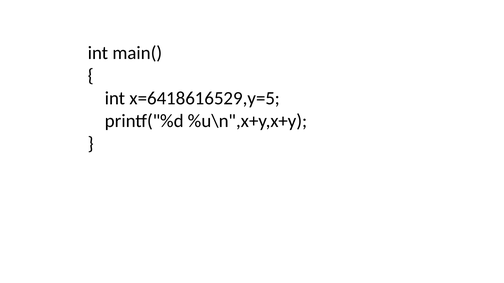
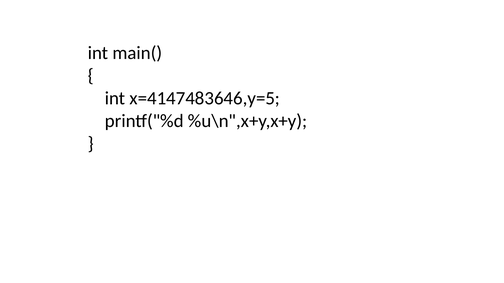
x=6418616529,y=5: x=6418616529,y=5 -> x=4147483646,y=5 (205, 98)
